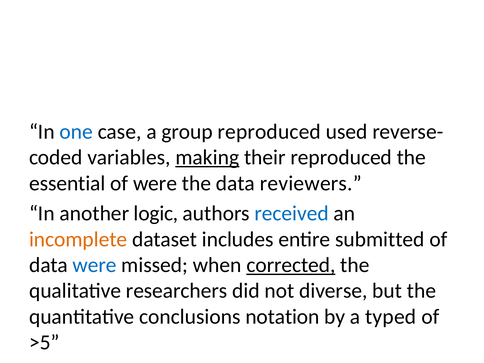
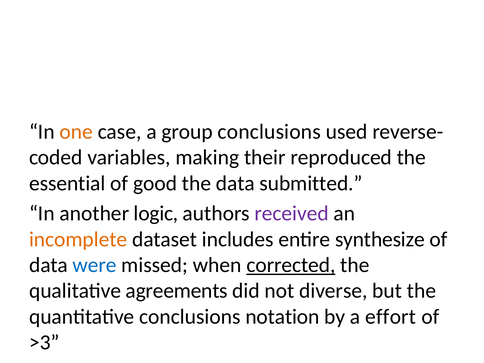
one colour: blue -> orange (76, 132)
group reproduced: reproduced -> conclusions (269, 132)
making underline: present -> none (207, 157)
of were: were -> good (155, 183)
reviewers: reviewers -> submitted (311, 183)
received colour: blue -> purple (292, 213)
submitted: submitted -> synthesize (380, 239)
researchers: researchers -> agreements (177, 291)
typed: typed -> effort (391, 317)
>5: >5 -> >3 (44, 343)
